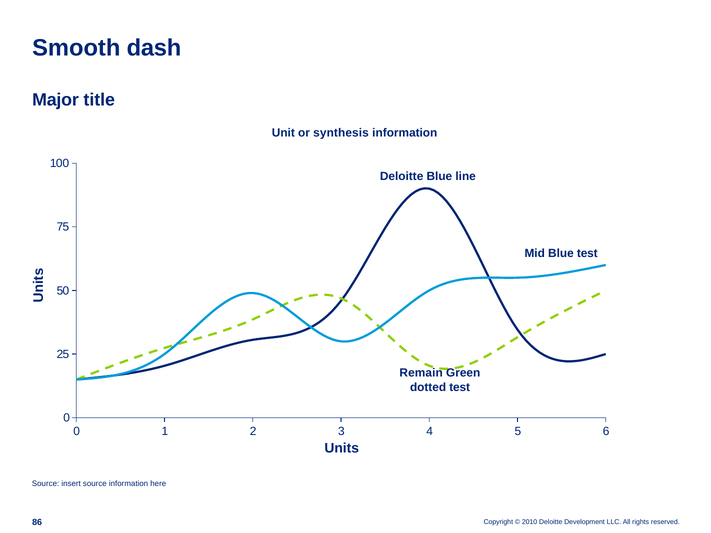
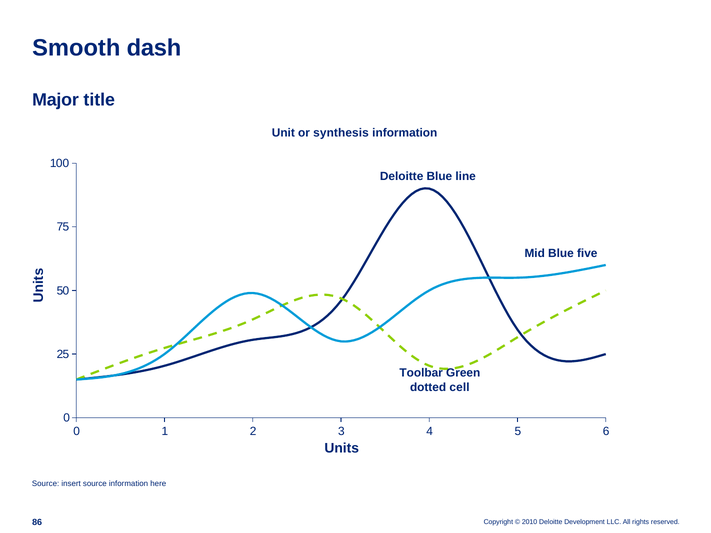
Blue test: test -> five (587, 253)
Remain: Remain -> Toolbar (421, 373)
dotted test: test -> cell (460, 387)
